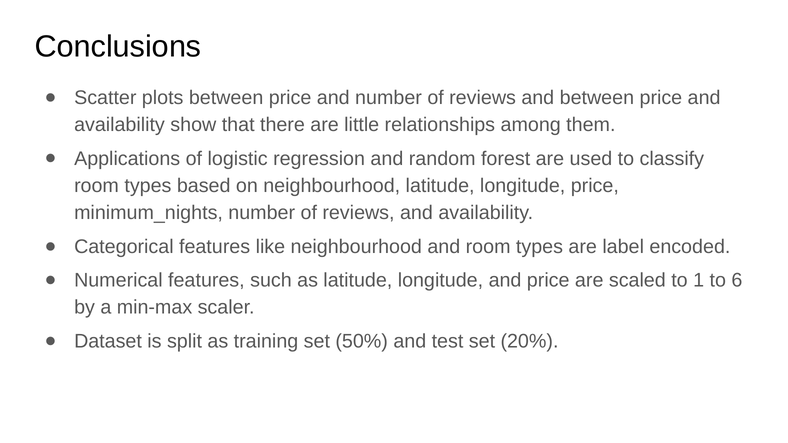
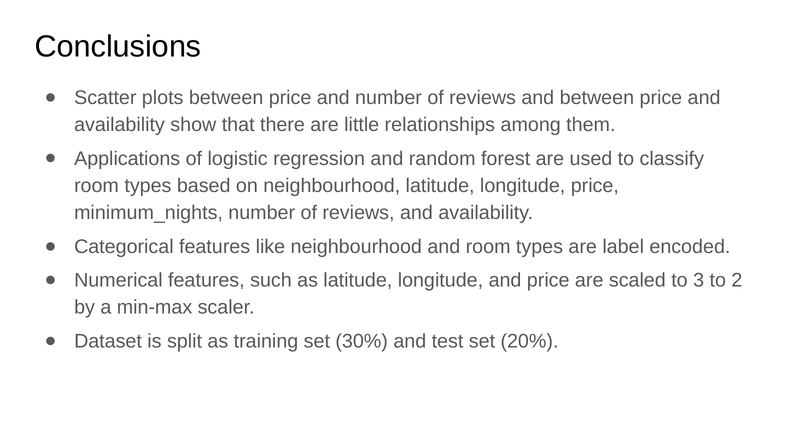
1: 1 -> 3 (699, 280)
6: 6 -> 2 (737, 280)
50%: 50% -> 30% (362, 341)
